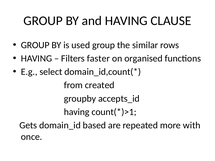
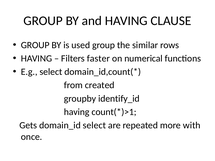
organised: organised -> numerical (144, 59)
accepts_id: accepts_id -> identify_id (119, 99)
domain_id based: based -> select (94, 125)
